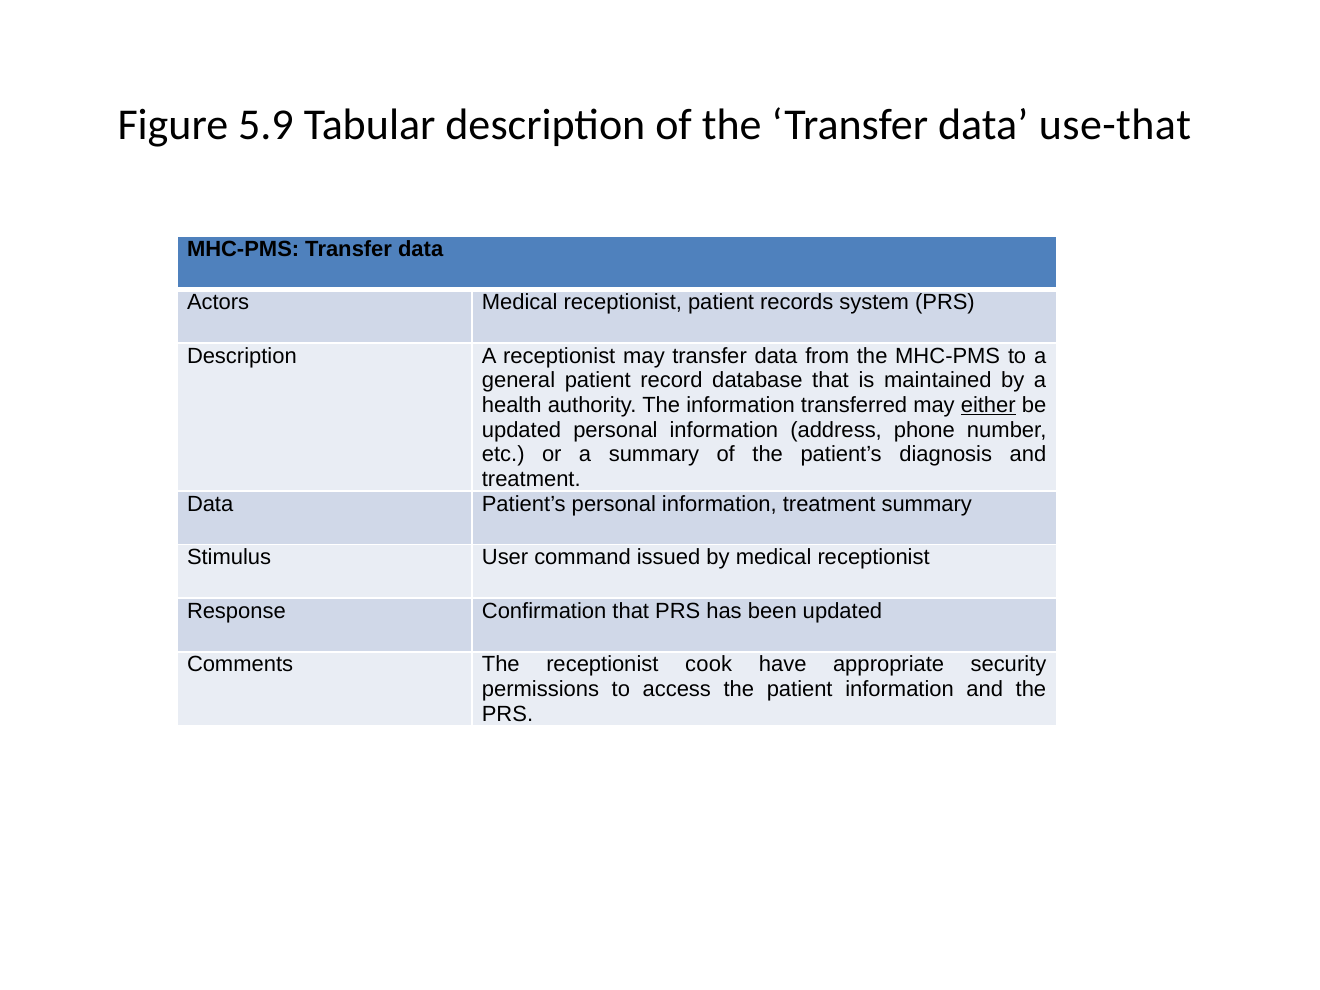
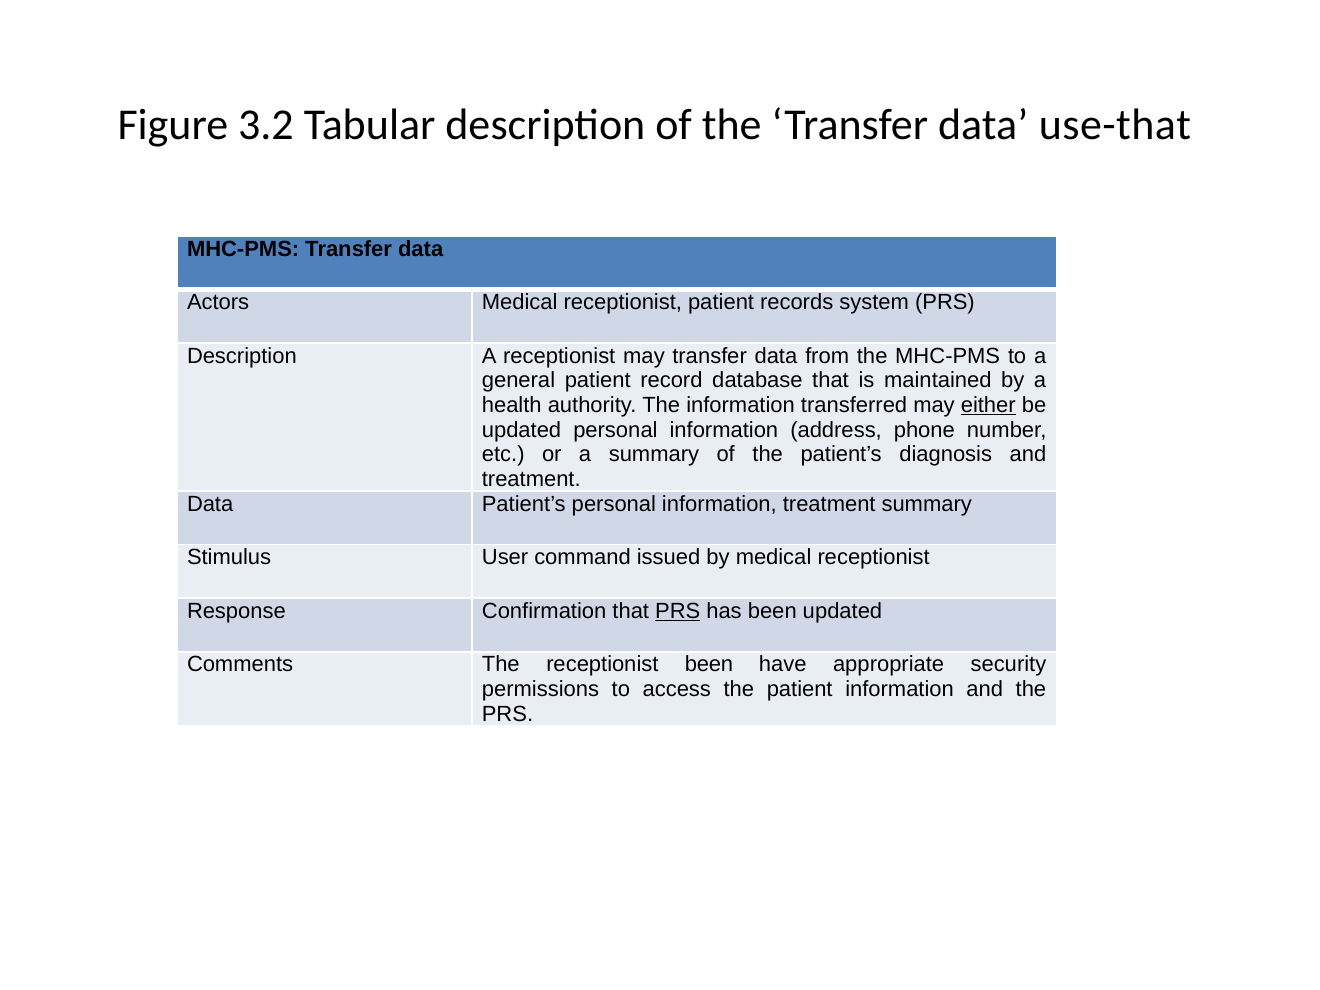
5.9: 5.9 -> 3.2 (266, 125)
PRS underline: none -> present (678, 611)
receptionist cook: cook -> been (709, 665)
